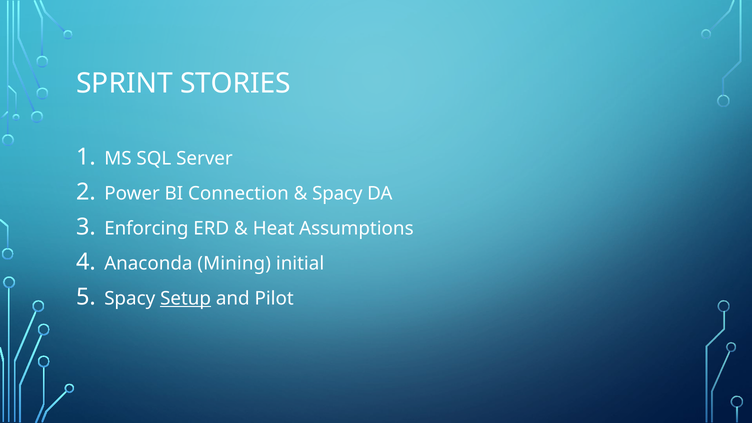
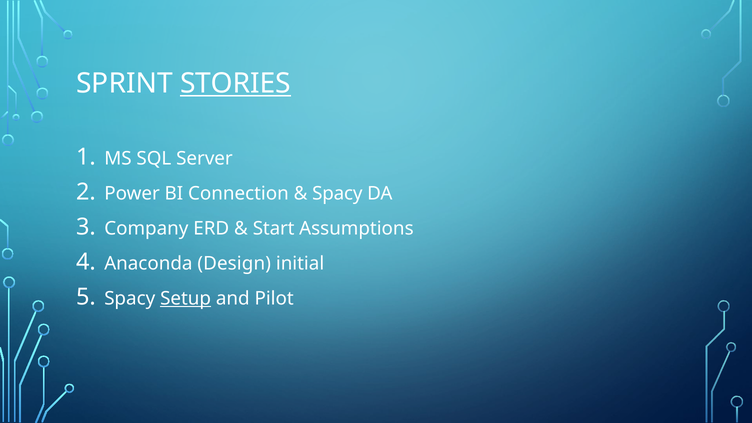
STORIES underline: none -> present (235, 84)
Enforcing: Enforcing -> Company (146, 228)
Heat: Heat -> Start (274, 228)
Mining: Mining -> Design (234, 263)
